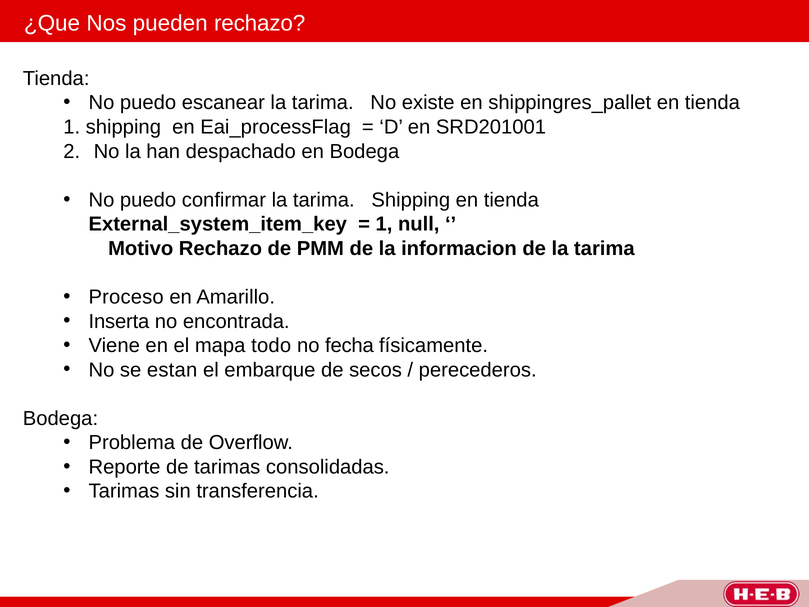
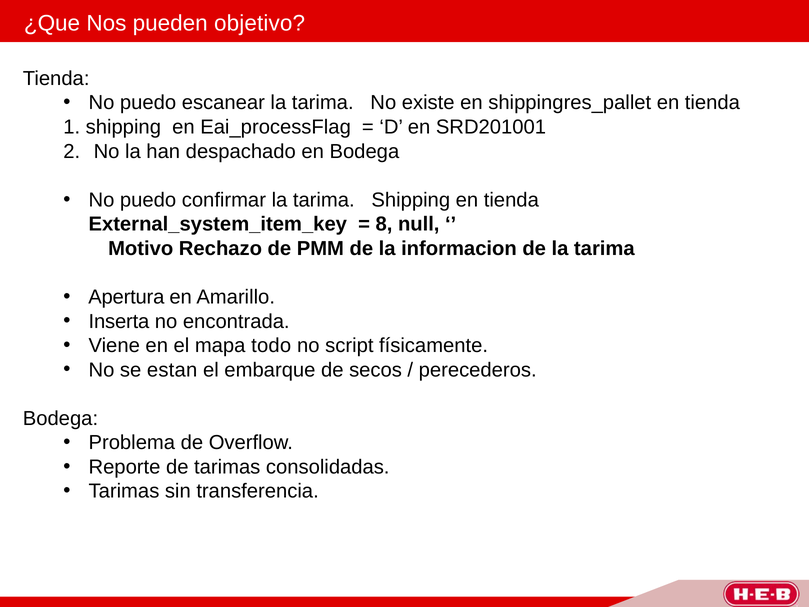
pueden rechazo: rechazo -> objetivo (260, 23)
1: 1 -> 8 (384, 224)
Proceso: Proceso -> Apertura (126, 297)
fecha: fecha -> script (349, 345)
